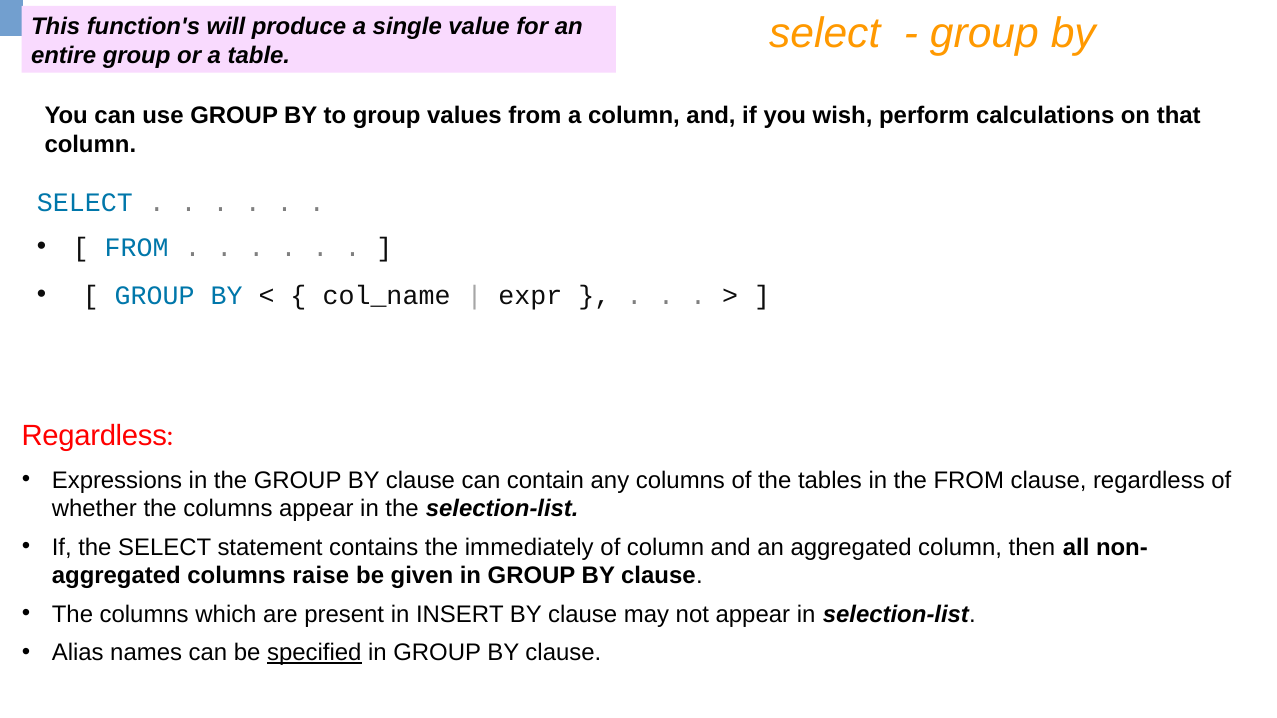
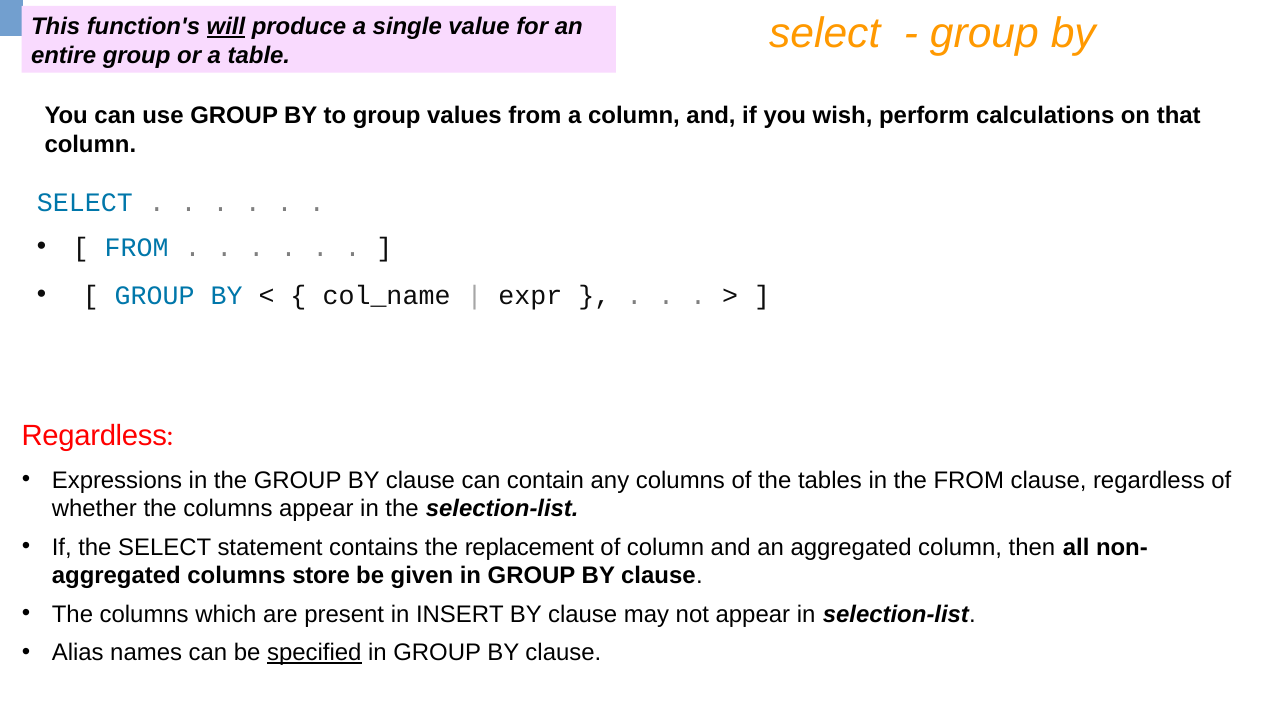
will underline: none -> present (226, 27)
immediately: immediately -> replacement (529, 548)
raise: raise -> store (321, 576)
